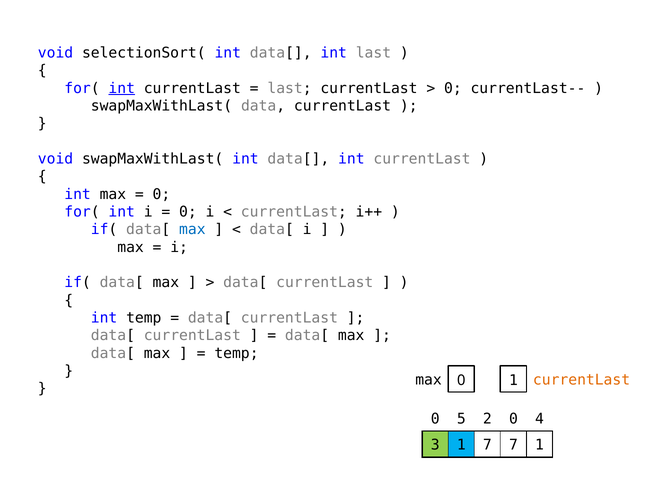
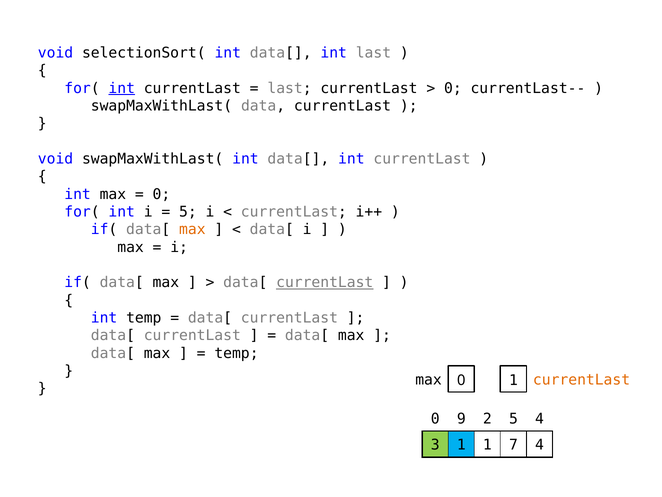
0: 0 -> 5 (188, 212)
max colour: blue -> orange (192, 229)
currentLast underline: none -> present (325, 282)
5: 5 -> 9 (461, 419)
2 0: 0 -> 5 (513, 419)
1 7: 7 -> 1 (487, 445)
7 1: 1 -> 4 (540, 445)
